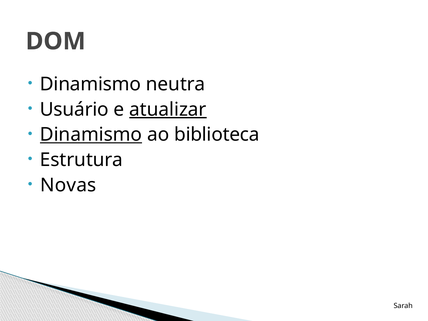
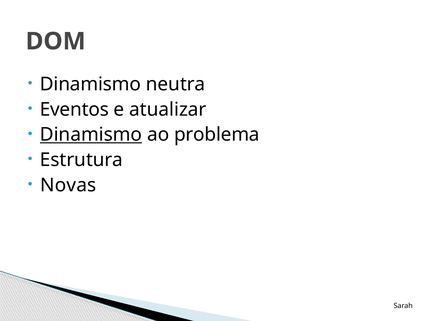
Usuário: Usuário -> Eventos (74, 109)
atualizar underline: present -> none (168, 109)
biblioteca: biblioteca -> problema (217, 135)
